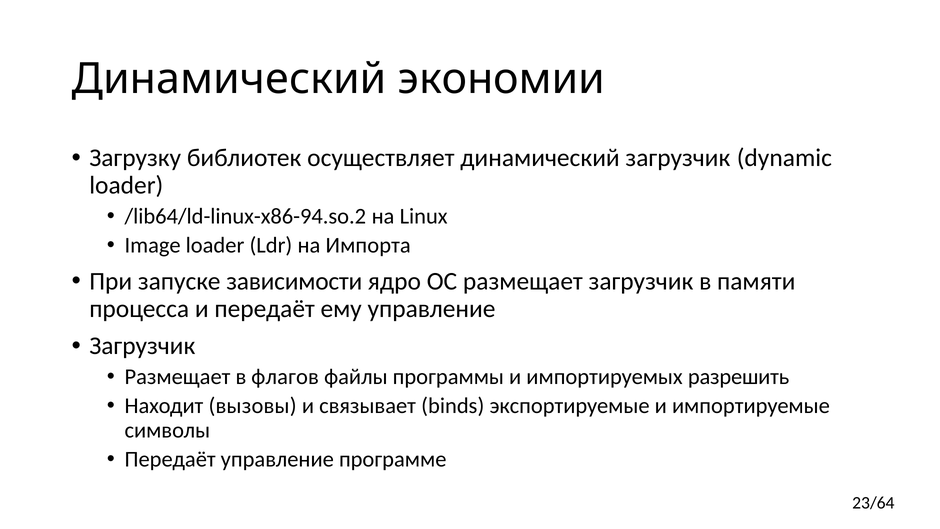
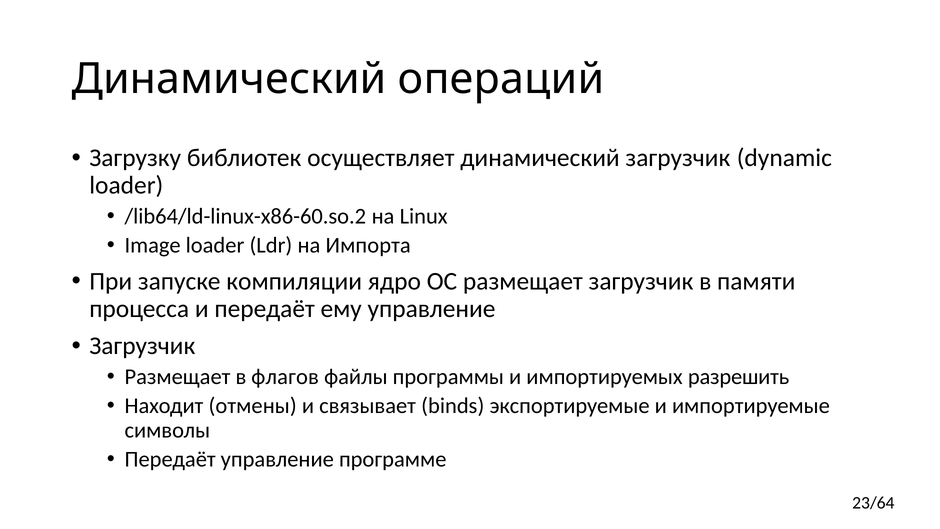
экономии: экономии -> операций (501, 79)
/lib64/ld-linux-x86-94.so.2: /lib64/ld-linux-x86-94.so.2 -> /lib64/ld-linux-x86-60.so.2 (245, 216)
зависимости: зависимости -> компиляции (294, 281)
вызовы: вызовы -> отмены (253, 406)
